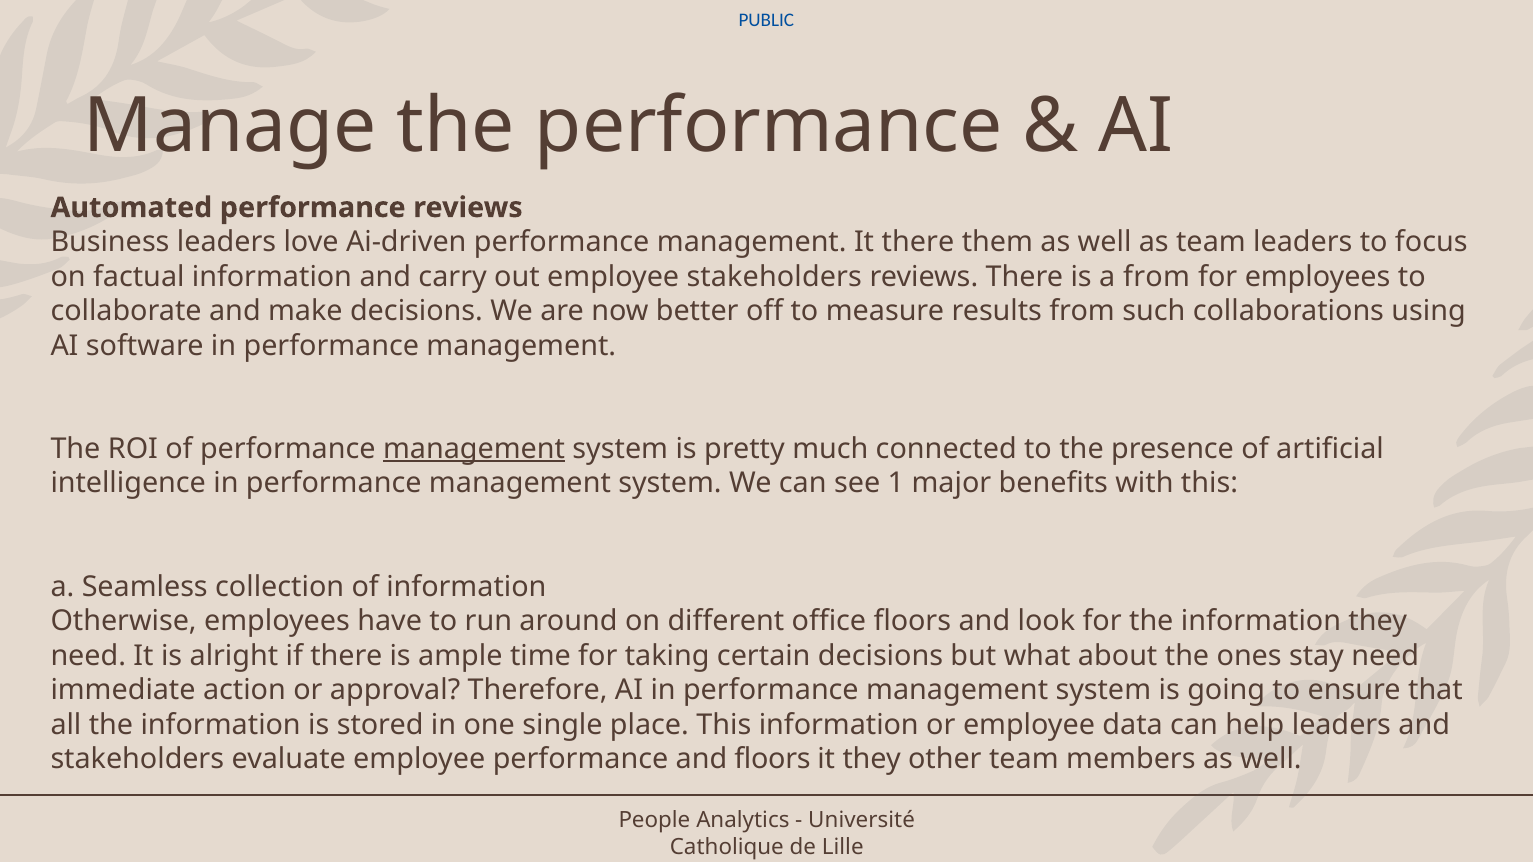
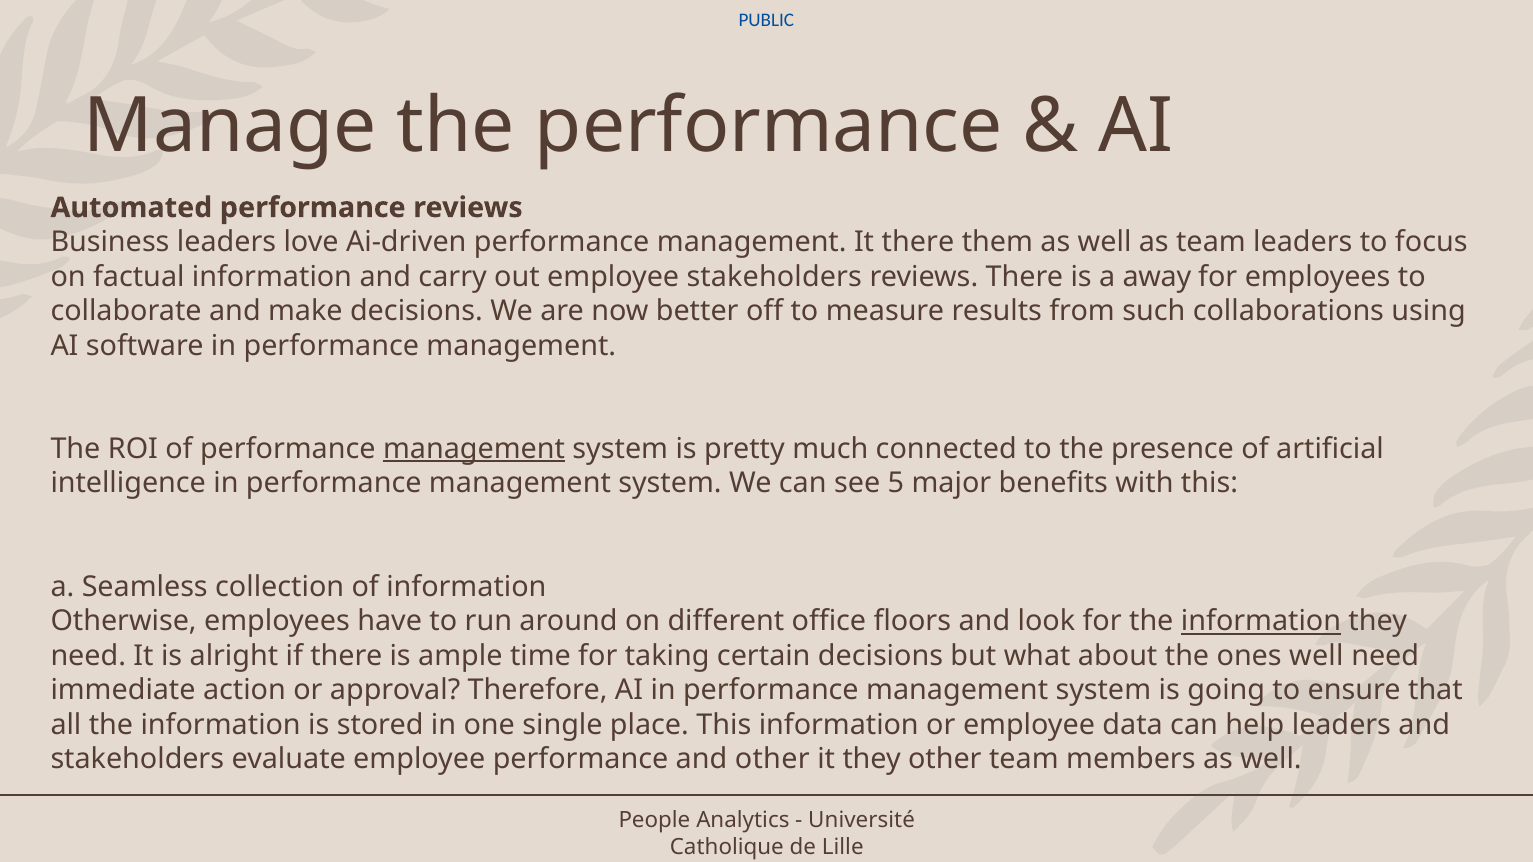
a from: from -> away (1157, 277)
1: 1 -> 5 (896, 484)
information underline: none -> present (1261, 622)
ones stay: stay -> well (1316, 656)
and floors: floors -> other (772, 760)
